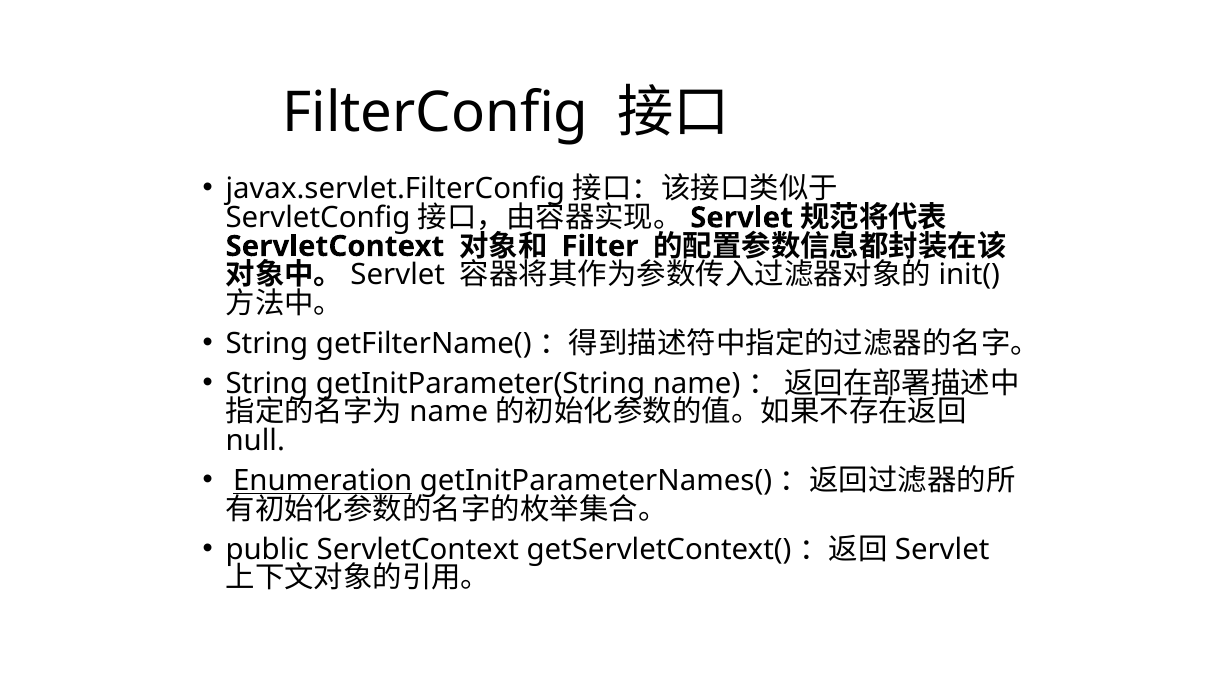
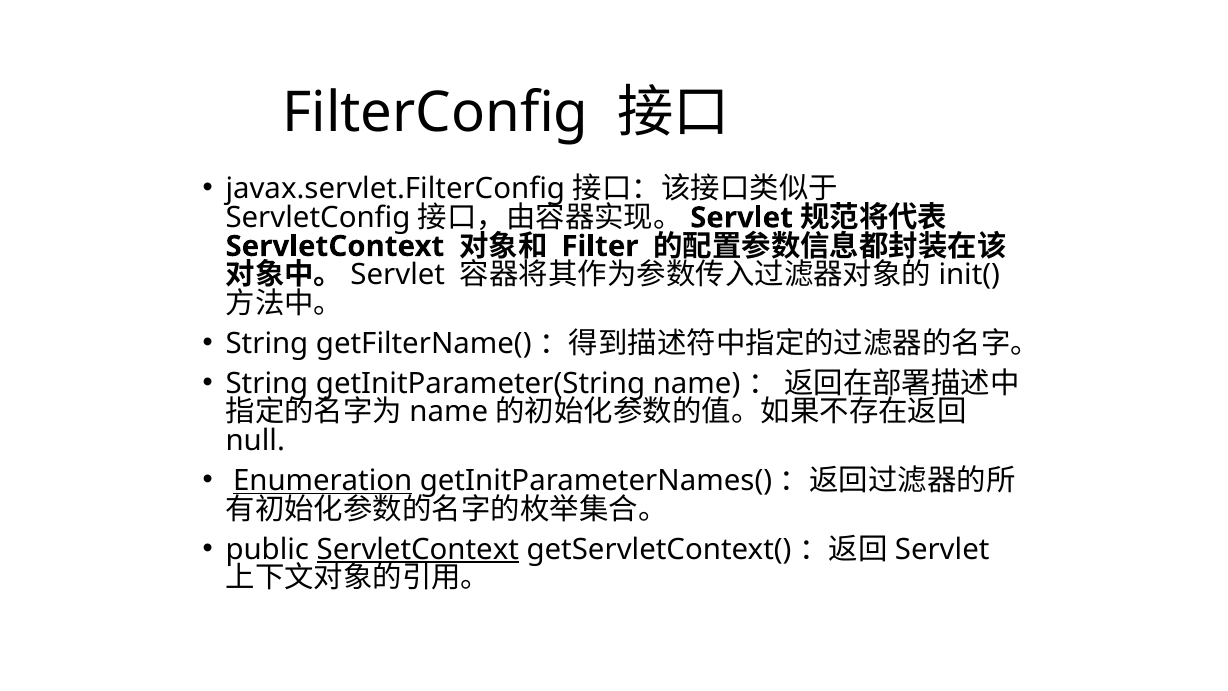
ServletContext underline: none -> present (418, 549)
